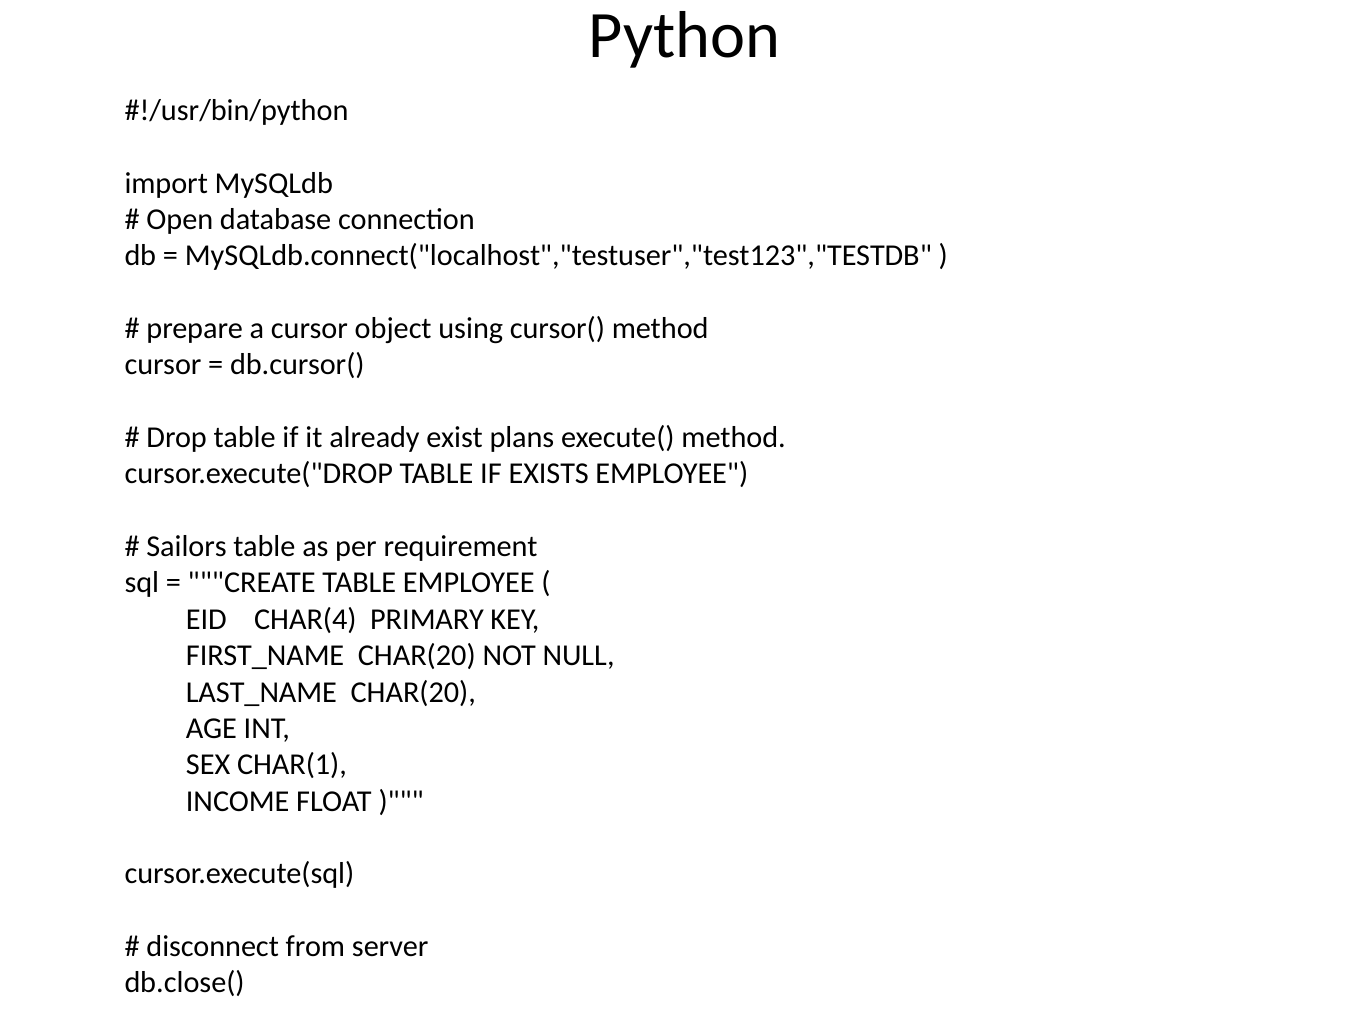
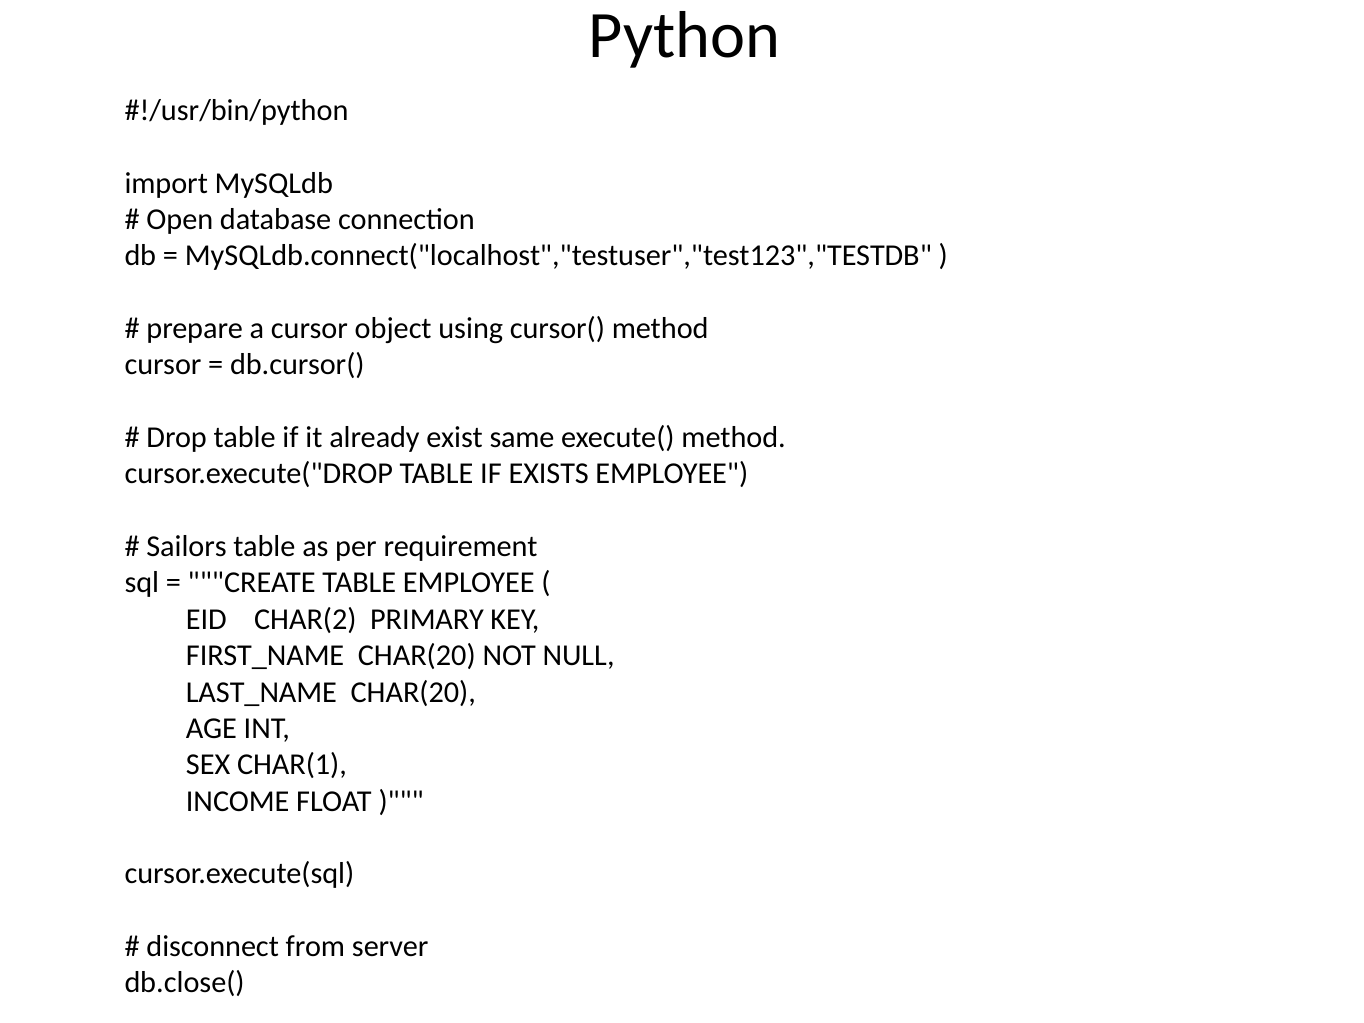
plans: plans -> same (522, 438)
CHAR(4: CHAR(4 -> CHAR(2 (305, 619)
